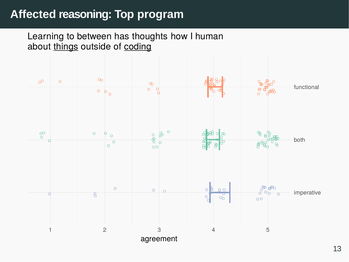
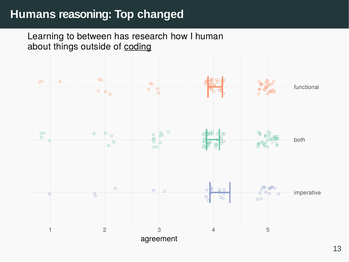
Affected: Affected -> Humans (33, 14)
program: program -> changed (161, 14)
thoughts: thoughts -> research (150, 36)
things underline: present -> none (66, 47)
